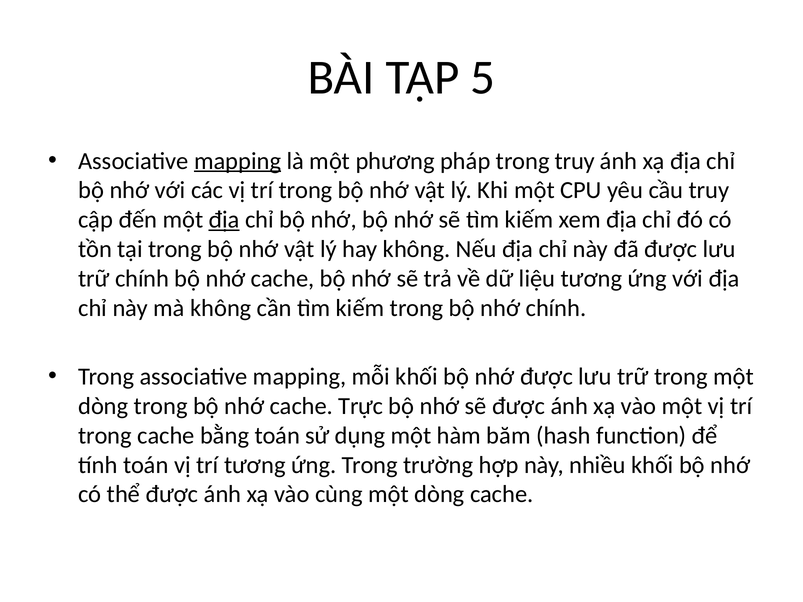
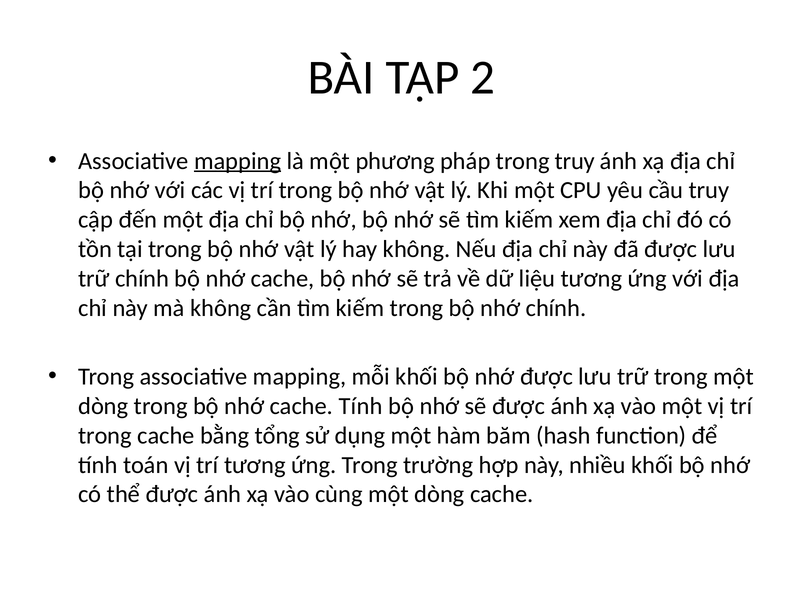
5: 5 -> 2 (483, 78)
địa underline: present -> none (224, 220)
cache Trực: Trực -> Tính (361, 406)
bằng toán: toán -> tổng (277, 436)
